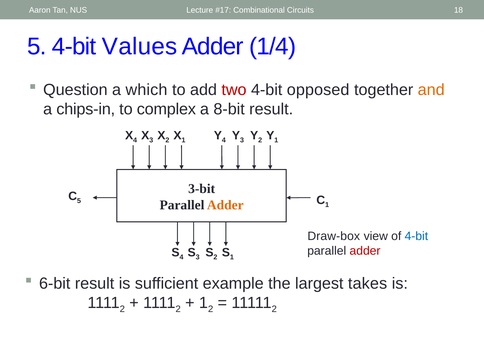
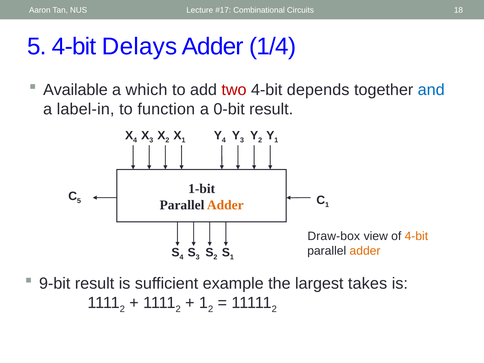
Values: Values -> Delays (140, 46)
Question: Question -> Available (75, 90)
opposed: opposed -> depends (318, 90)
and colour: orange -> blue (431, 90)
chips-in: chips-in -> label-in (86, 109)
complex: complex -> function (166, 109)
8-bit: 8-bit -> 0-bit (229, 109)
3-bit: 3-bit -> 1-bit (202, 189)
4-bit colour: blue -> orange (416, 236)
adder colour: red -> orange (365, 251)
6-bit: 6-bit -> 9-bit (55, 283)
